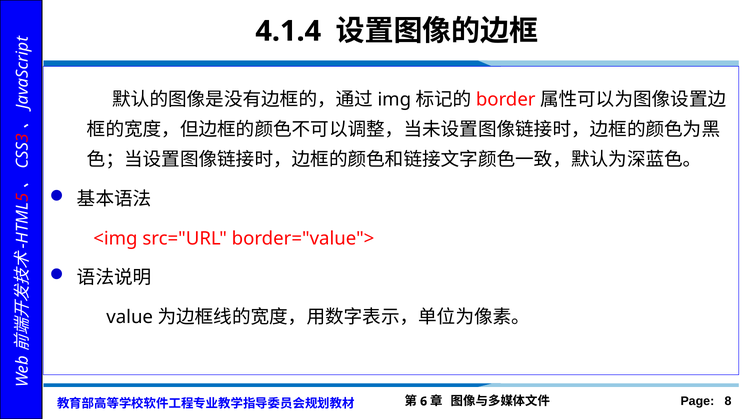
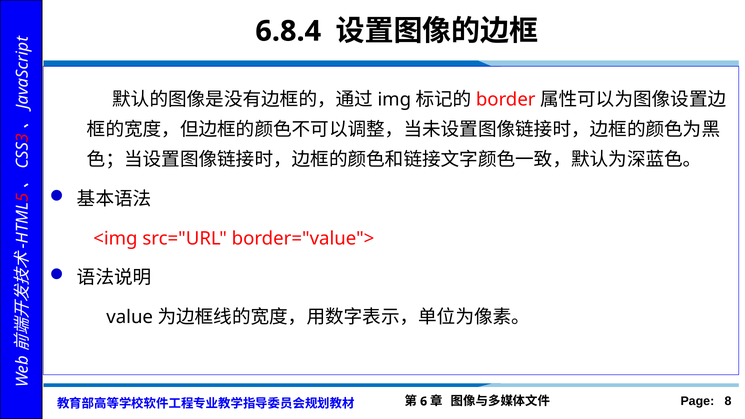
4.1.4: 4.1.4 -> 6.8.4 (288, 31)
